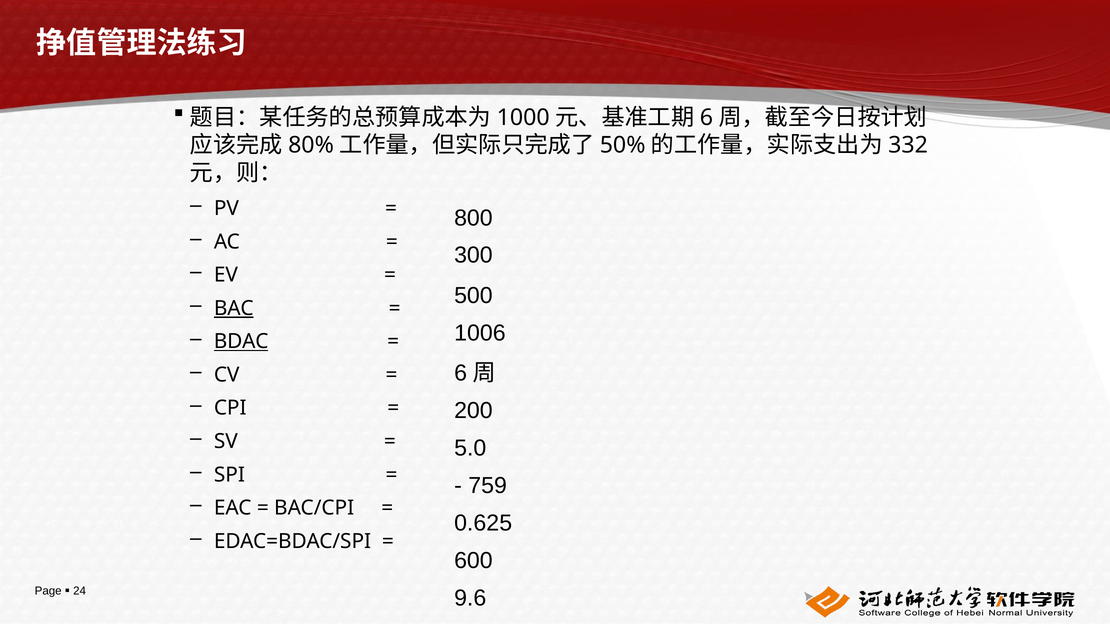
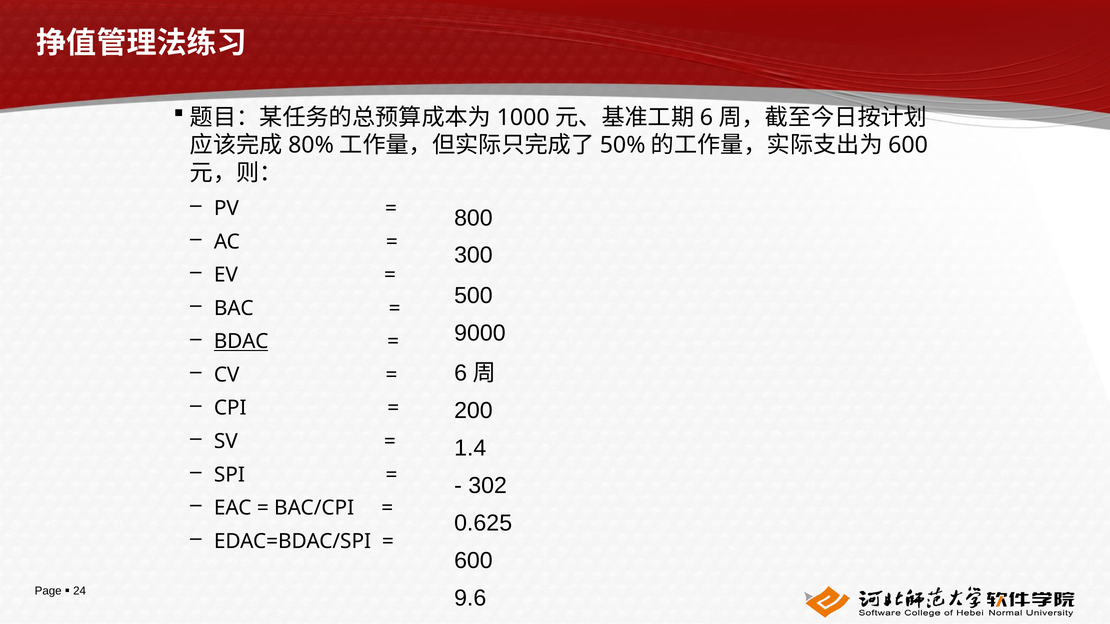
332: 332 -> 600 (908, 145)
BAC underline: present -> none (234, 308)
1006: 1006 -> 9000 (480, 333)
5.0: 5.0 -> 1.4 (470, 448)
759: 759 -> 302 (488, 486)
